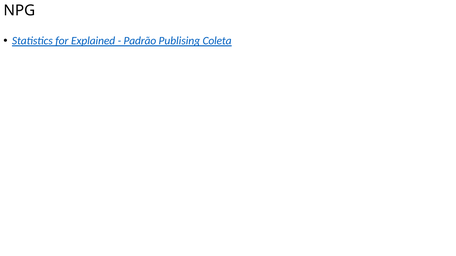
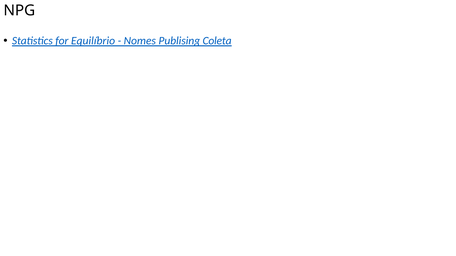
Explained: Explained -> Equilíbrio (93, 41)
Padrão: Padrão -> Nomes (140, 41)
